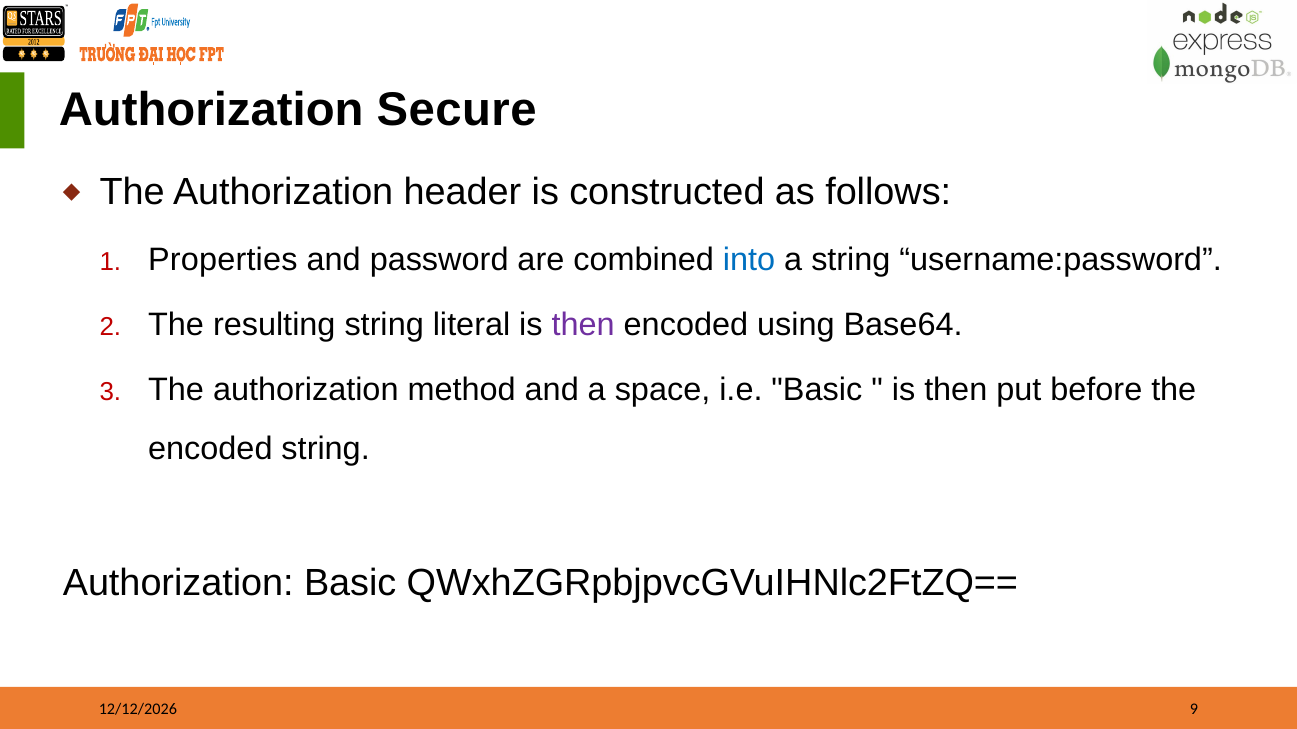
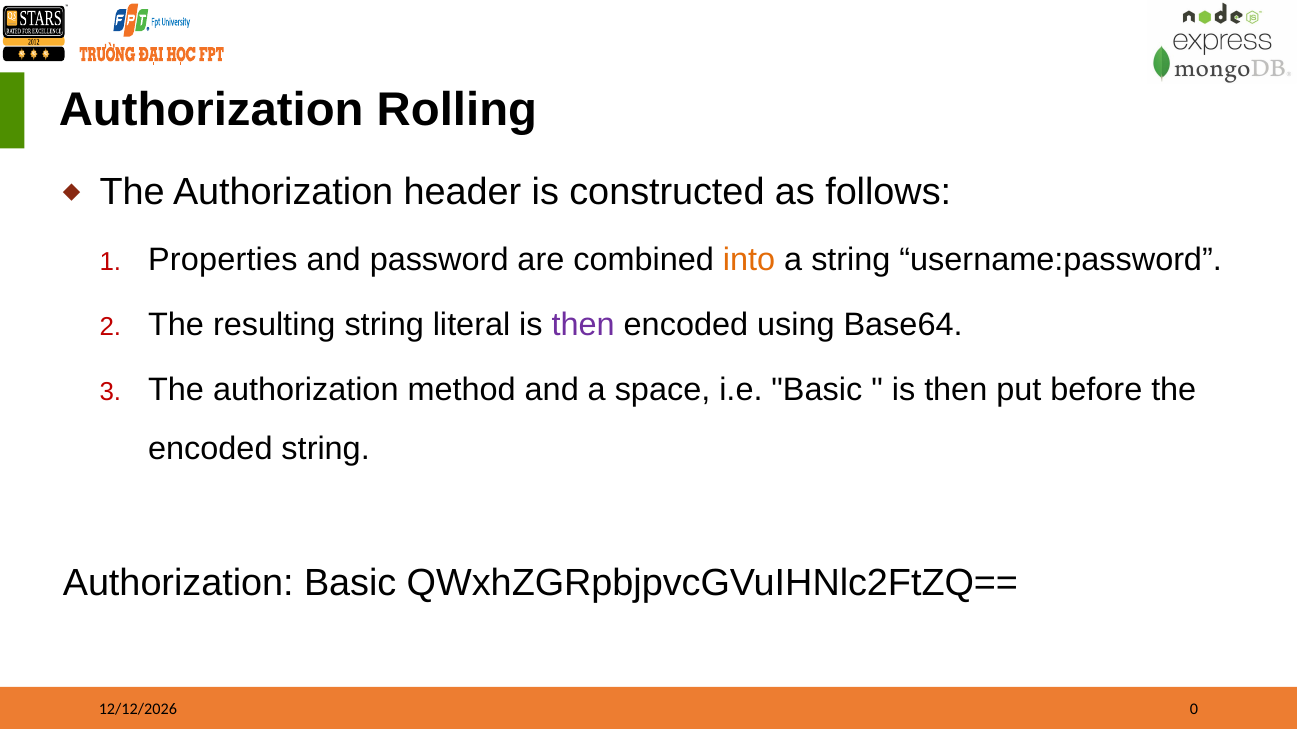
Secure: Secure -> Rolling (457, 110)
into colour: blue -> orange (749, 260)
9: 9 -> 0 (1194, 710)
